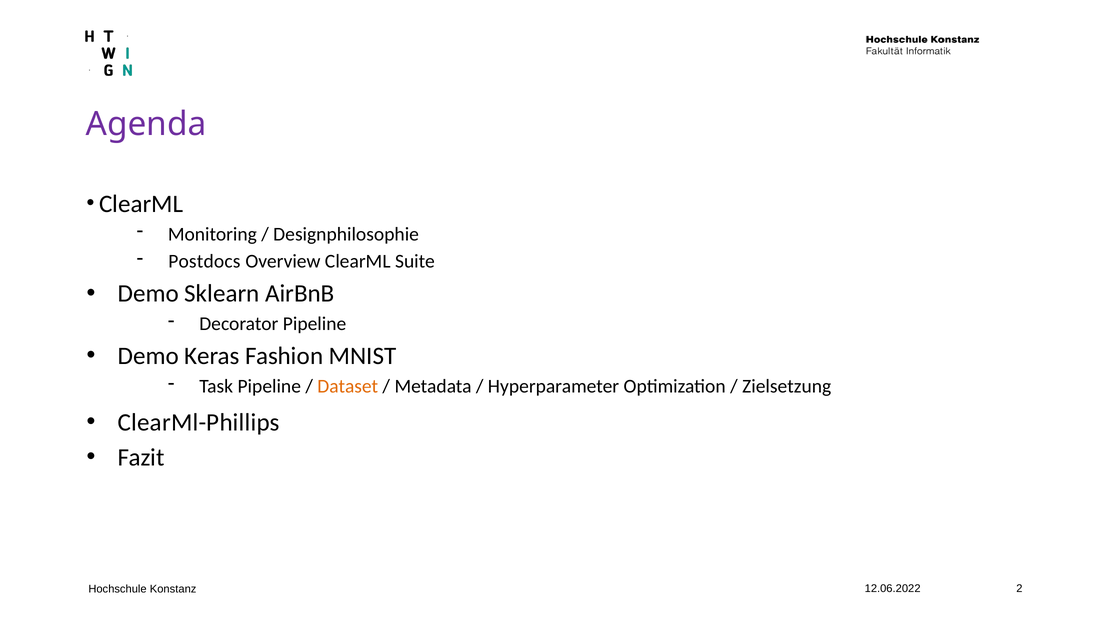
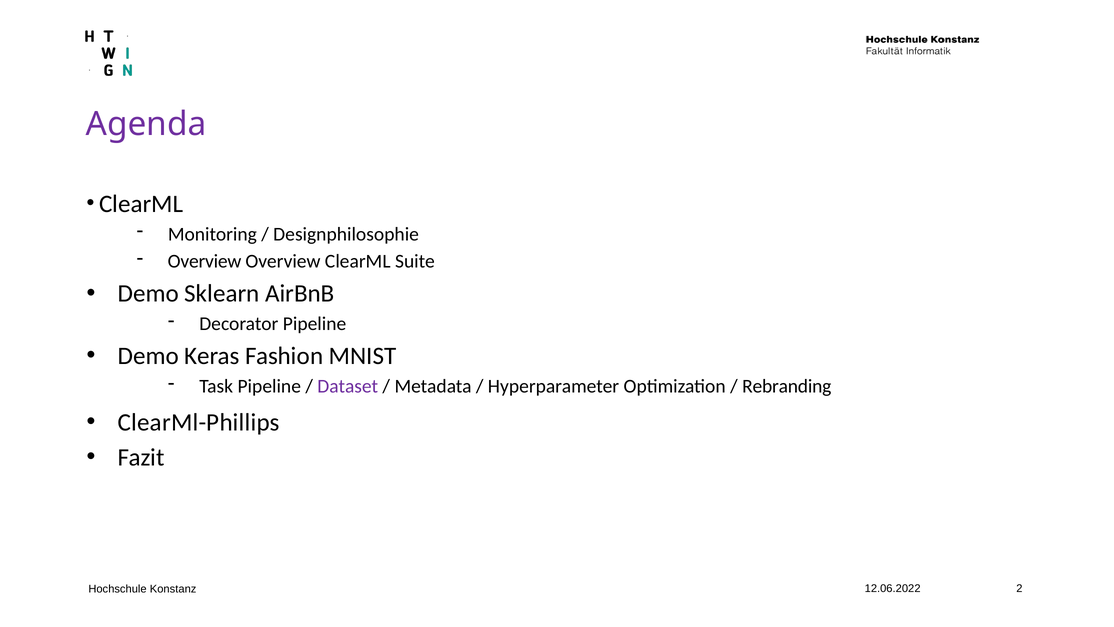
Postdocs: Postdocs -> Overview (205, 261)
Dataset colour: orange -> purple (348, 386)
Zielsetzung: Zielsetzung -> Rebranding (787, 386)
